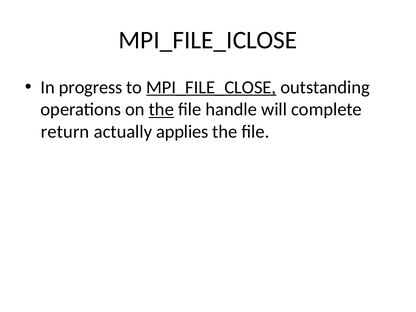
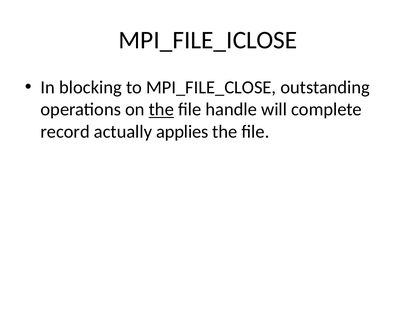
progress: progress -> blocking (91, 87)
MPI_FILE_CLOSE underline: present -> none (211, 87)
return: return -> record (65, 132)
